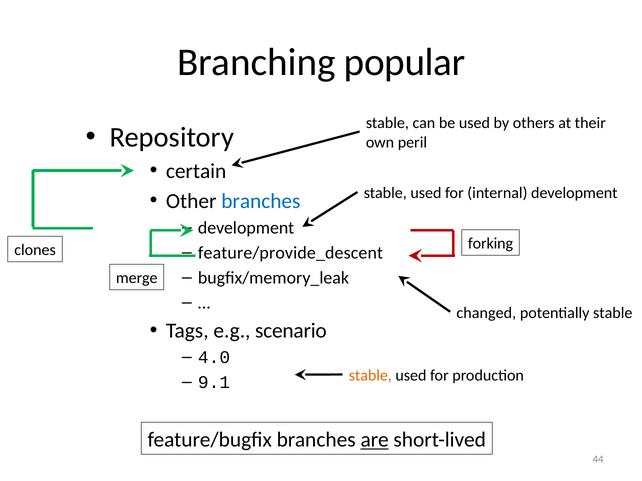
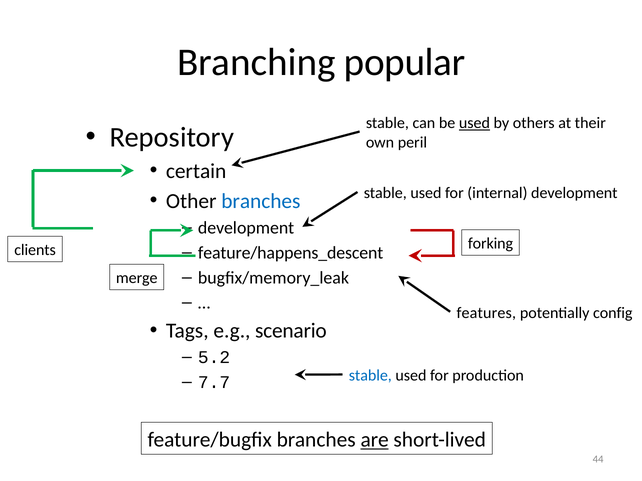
used underline: none -> present (474, 123)
feature/provide_descent: feature/provide_descent -> feature/happens_descent (291, 253)
clones: clones -> clients (35, 250)
changed: changed -> features (486, 313)
potentially stable: stable -> config (613, 313)
4.0: 4.0 -> 5.2 (214, 358)
stable colour: orange -> blue (370, 376)
9.1: 9.1 -> 7.7 (214, 383)
